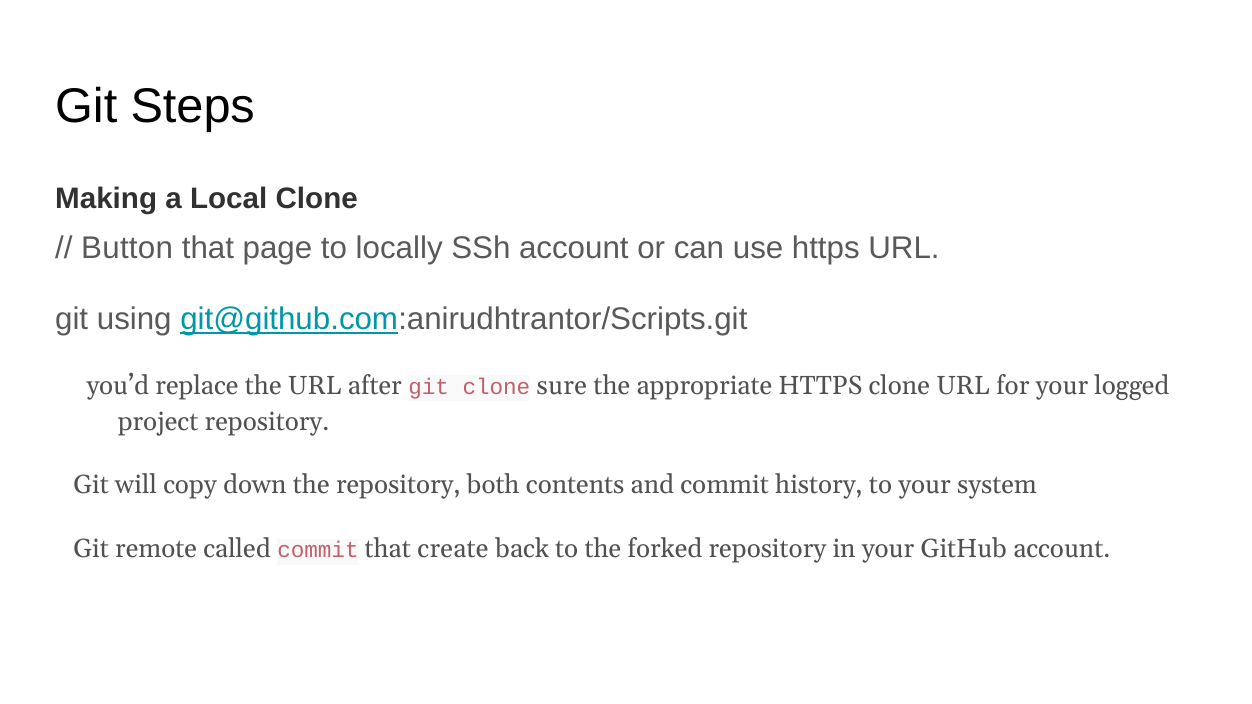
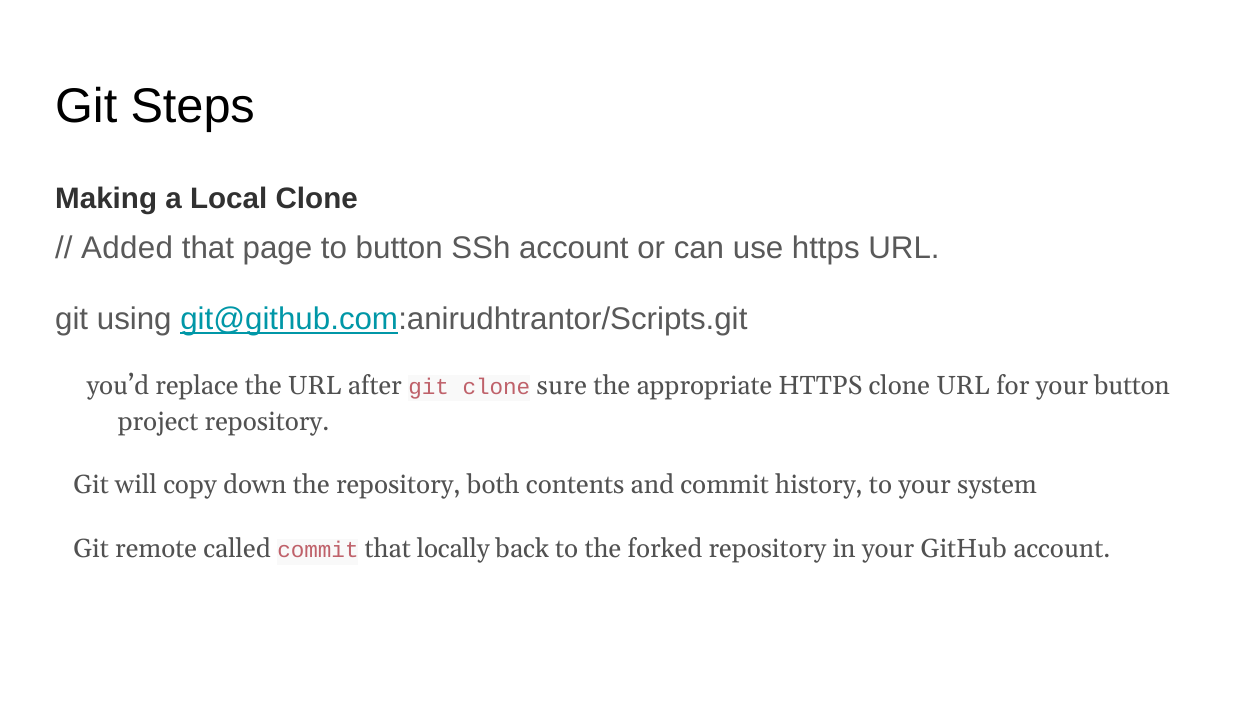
Button: Button -> Added (127, 248)
to locally: locally -> button (399, 248)
your logged: logged -> button (1132, 386)
create: create -> locally (453, 549)
